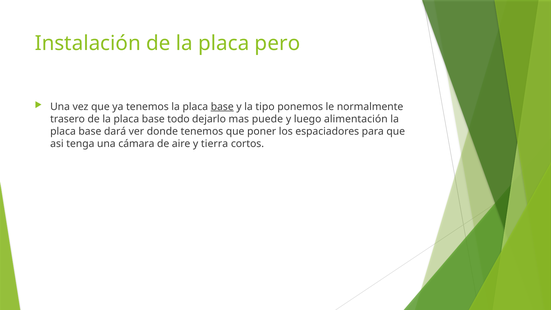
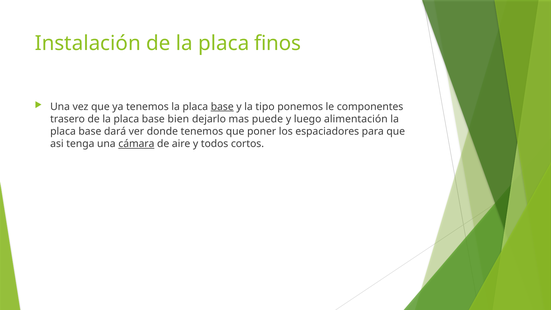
pero: pero -> finos (278, 43)
normalmente: normalmente -> componentes (370, 107)
todo: todo -> bien (178, 119)
cámara underline: none -> present (136, 144)
tierra: tierra -> todos (215, 144)
